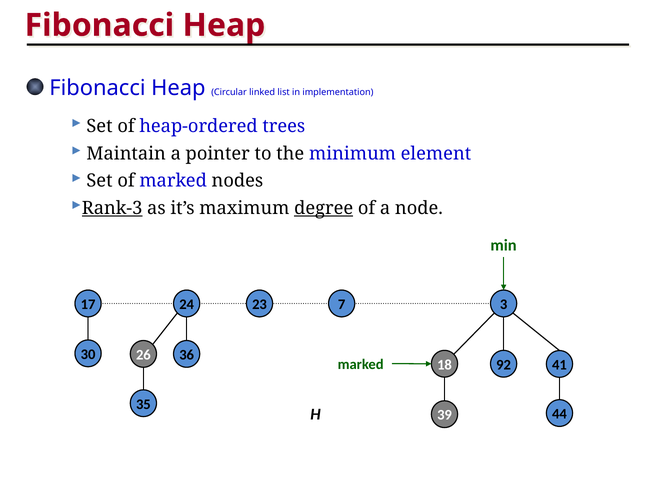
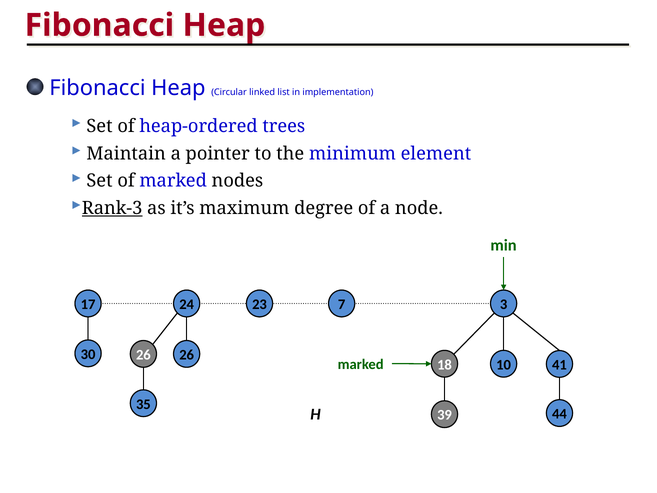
degree underline: present -> none (324, 208)
26 36: 36 -> 26 (187, 355)
92: 92 -> 10 (504, 365)
